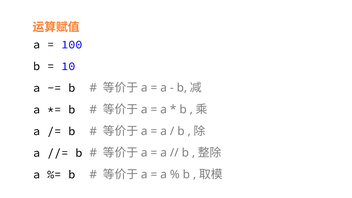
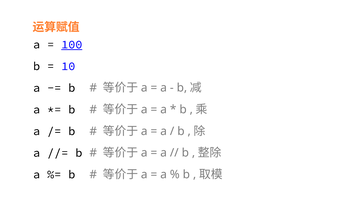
100 underline: none -> present (72, 44)
